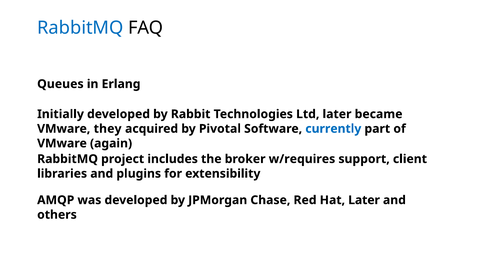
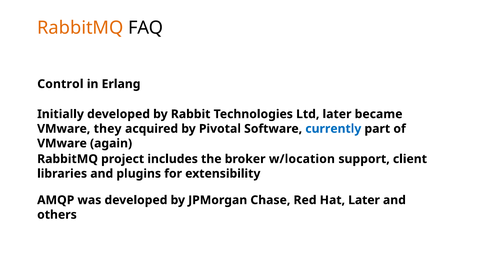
RabbitMQ colour: blue -> orange (80, 28)
Queues: Queues -> Control (60, 84)
w/requires: w/requires -> w/location (302, 159)
